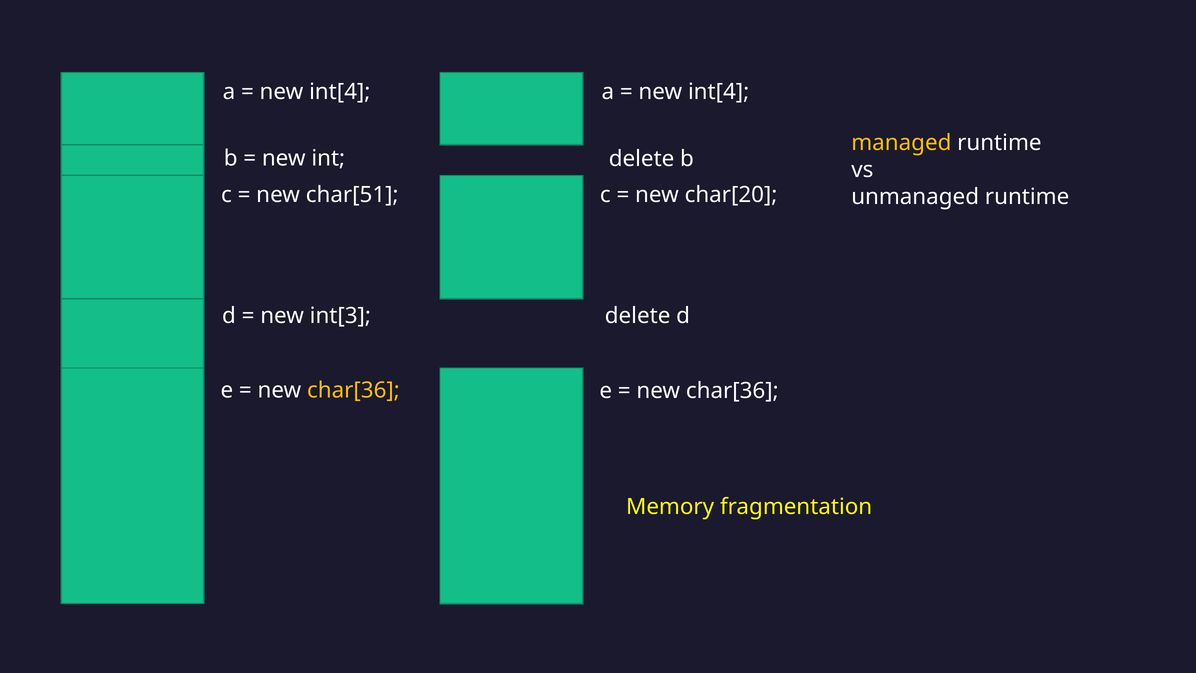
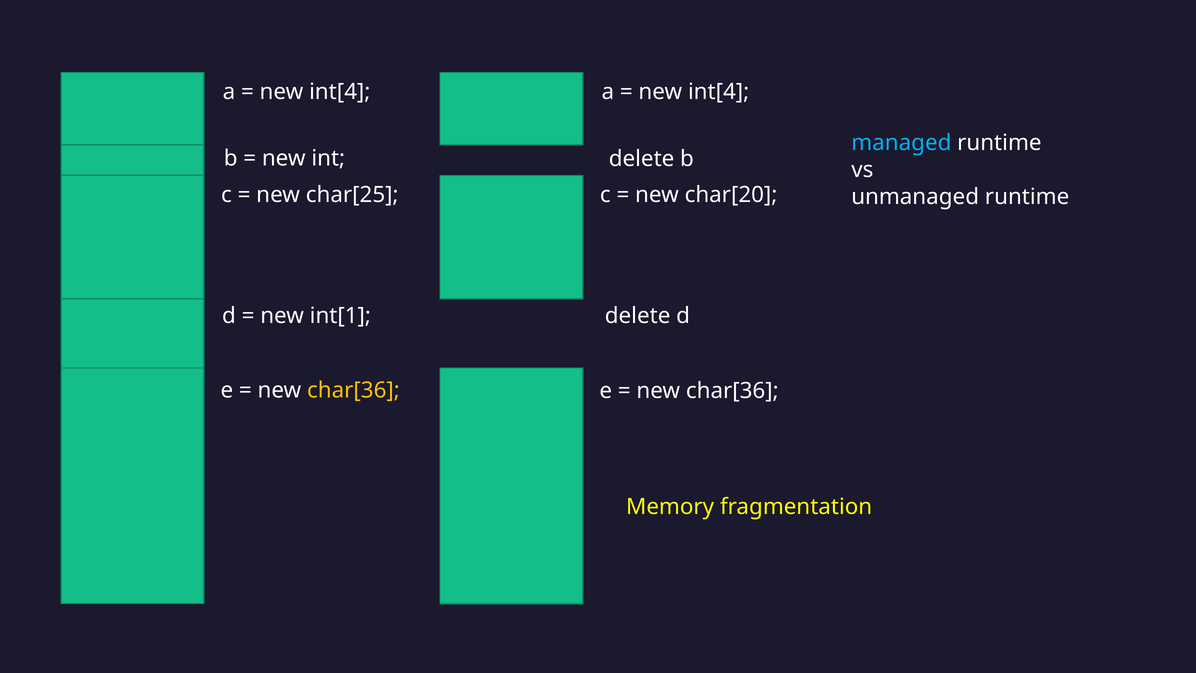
managed colour: yellow -> light blue (901, 143)
char[51: char[51 -> char[25 (352, 195)
int[3: int[3 -> int[1 (340, 316)
